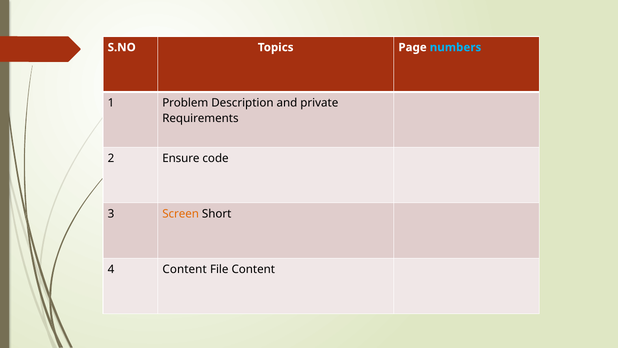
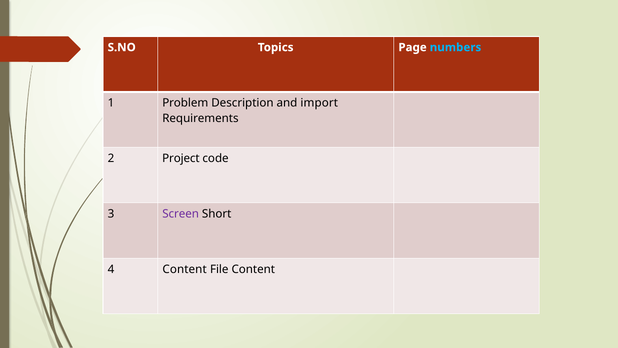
private: private -> import (319, 103)
Ensure: Ensure -> Project (181, 158)
Screen colour: orange -> purple (181, 214)
